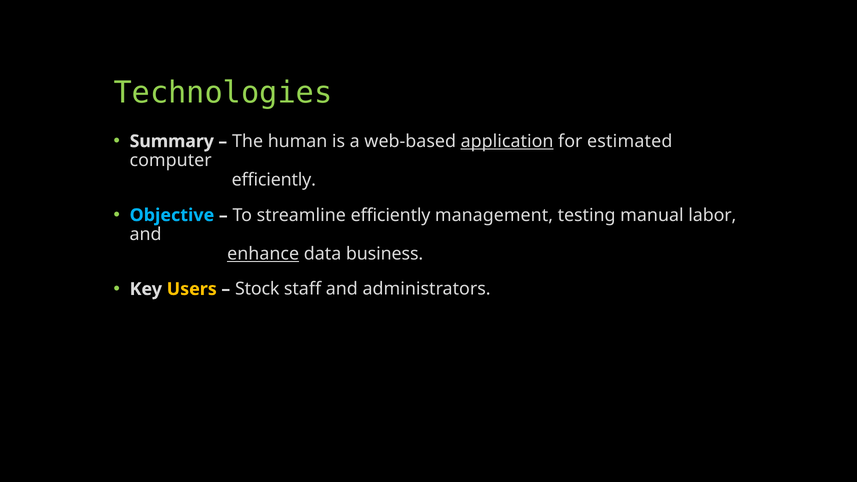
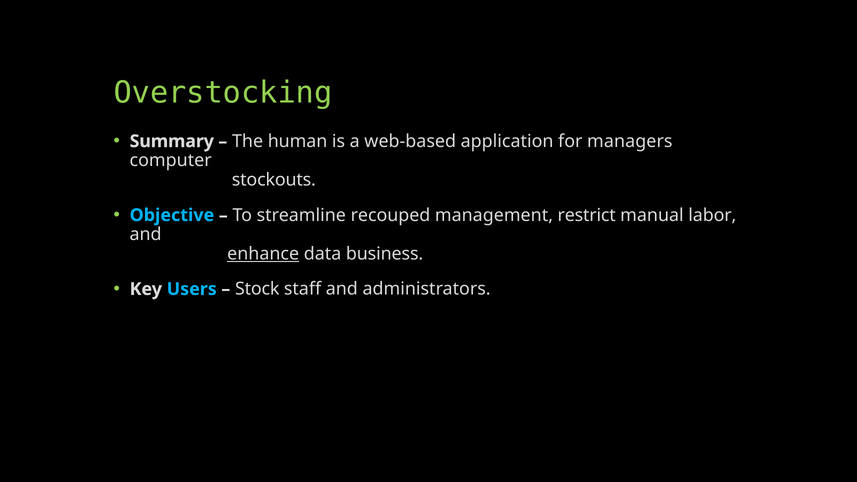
Technologies: Technologies -> Overstocking (223, 93)
application underline: present -> none (507, 141)
estimated: estimated -> managers (630, 141)
efficiently: efficiently -> stockouts (274, 180)
streamline efficiently: efficiently -> recouped (390, 215)
testing: testing -> restrict (587, 215)
Users colour: yellow -> light blue (192, 289)
